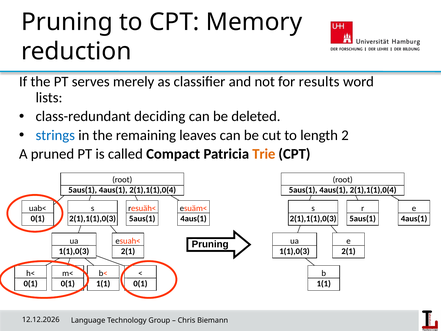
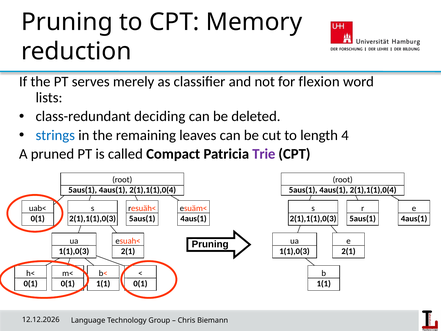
for results: results -> flexion (319, 82)
2: 2 -> 4 (345, 135)
Trie colour: orange -> purple (264, 154)
